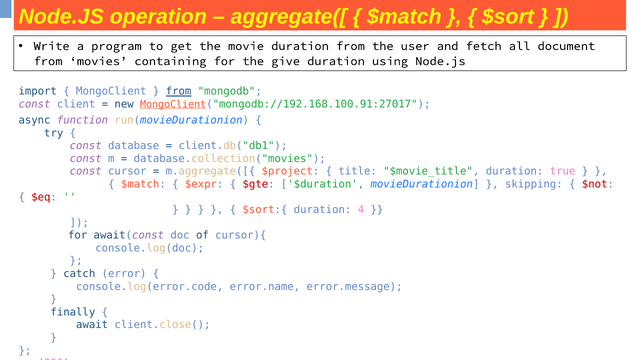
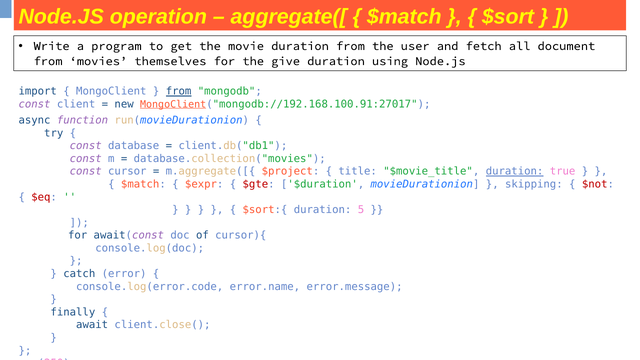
containing: containing -> themselves (170, 61)
duration underline: none -> present (515, 171)
4: 4 -> 5 (361, 210)
